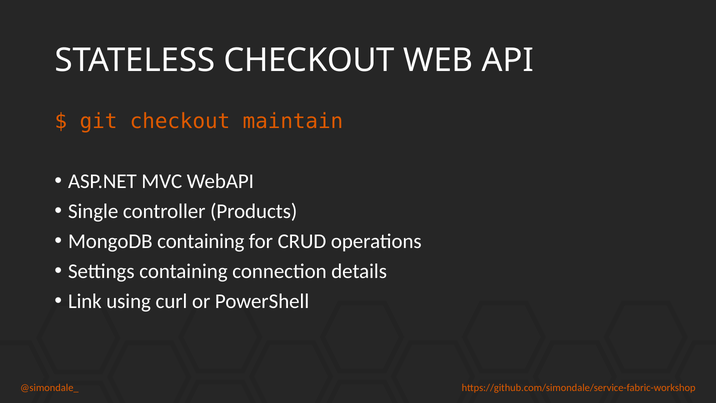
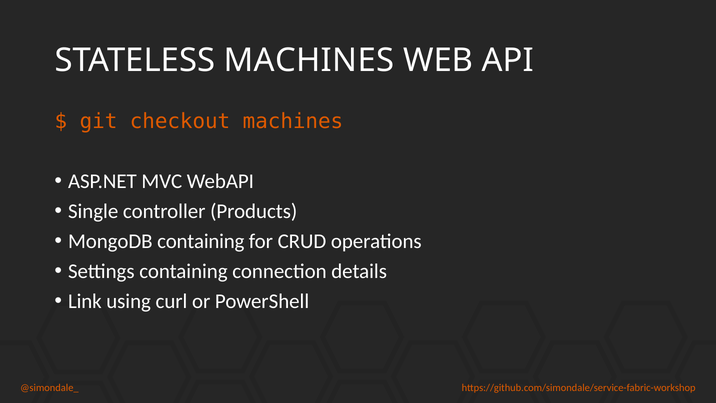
STATELESS CHECKOUT: CHECKOUT -> MACHINES (309, 60)
checkout maintain: maintain -> machines (293, 121)
